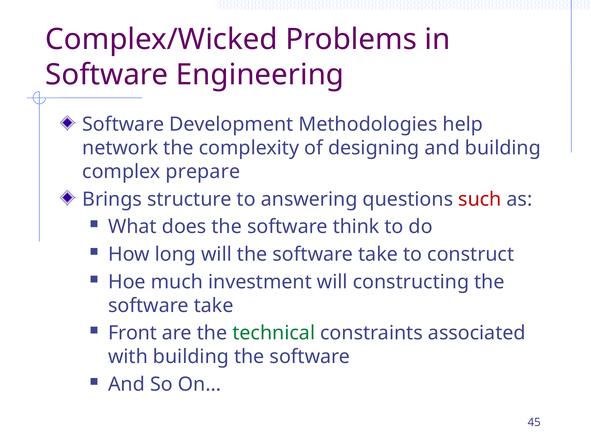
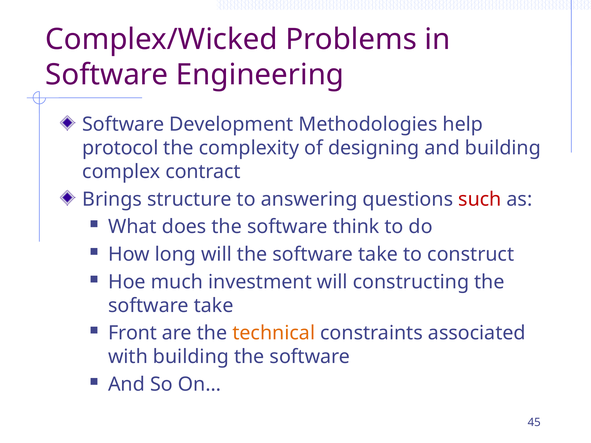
network: network -> protocol (120, 148)
prepare: prepare -> contract (203, 172)
technical colour: green -> orange (274, 333)
